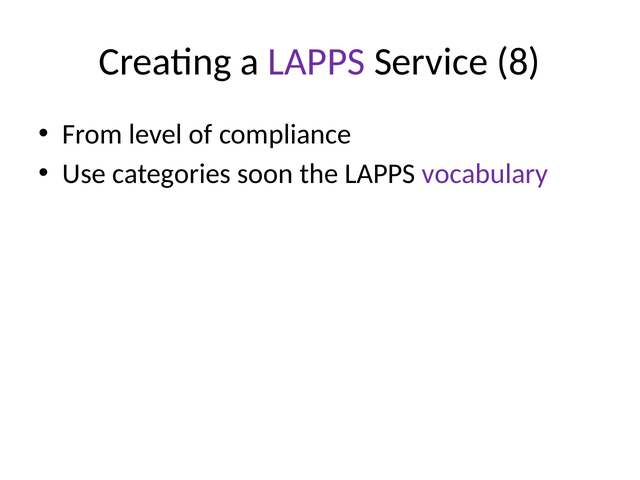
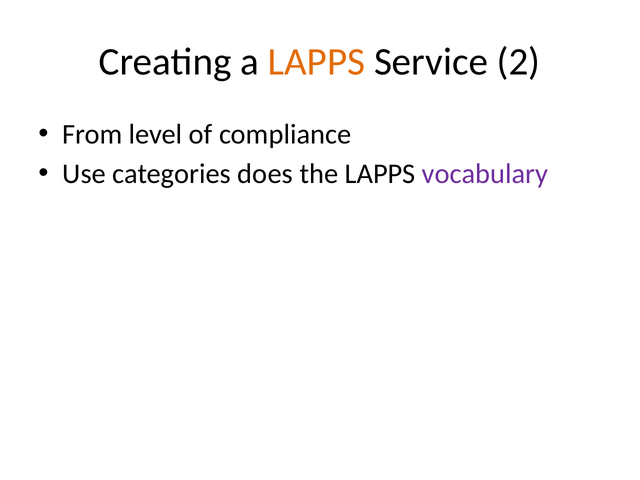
LAPPS colour: purple -> orange (316, 62)
8: 8 -> 2 (519, 62)
soon: soon -> does (265, 174)
